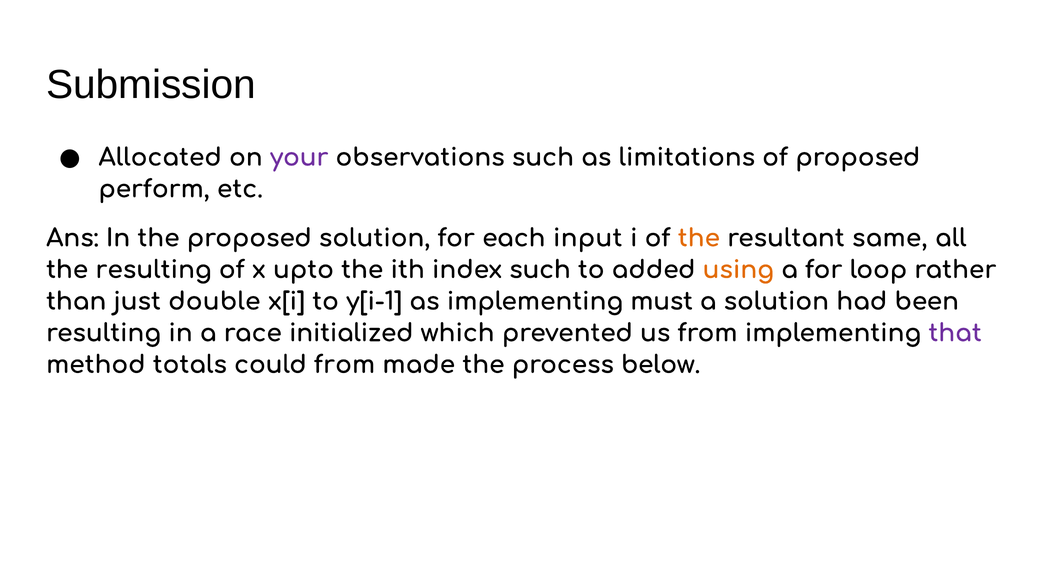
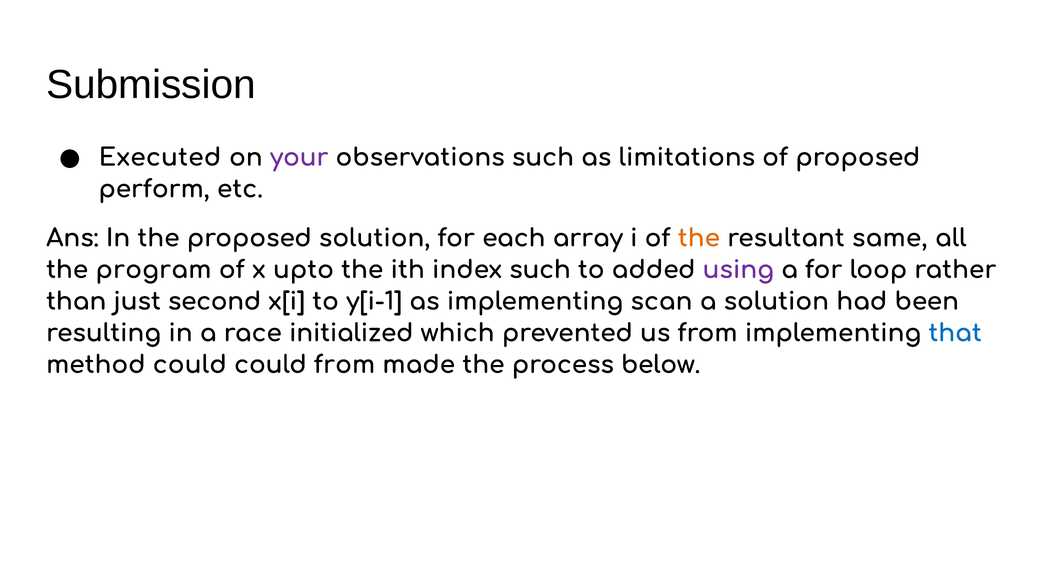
Allocated: Allocated -> Executed (160, 158)
input: input -> array (588, 238)
the resulting: resulting -> program (153, 270)
using colour: orange -> purple (738, 270)
double: double -> second (215, 302)
must: must -> scan (661, 302)
that colour: purple -> blue (955, 333)
method totals: totals -> could (190, 365)
